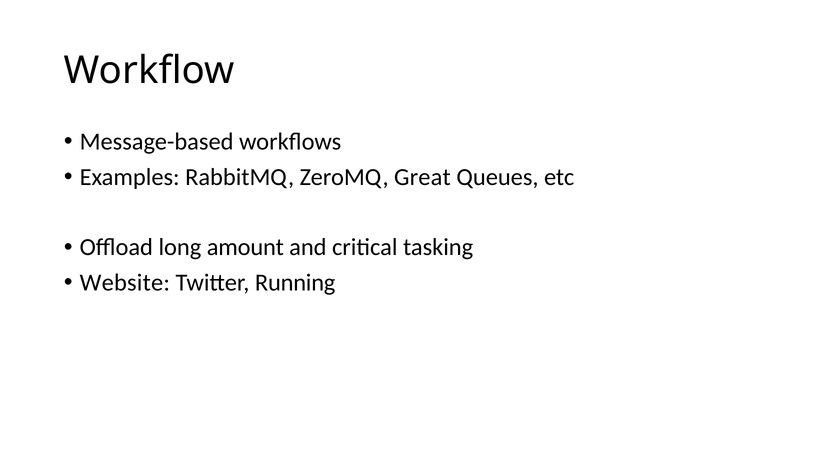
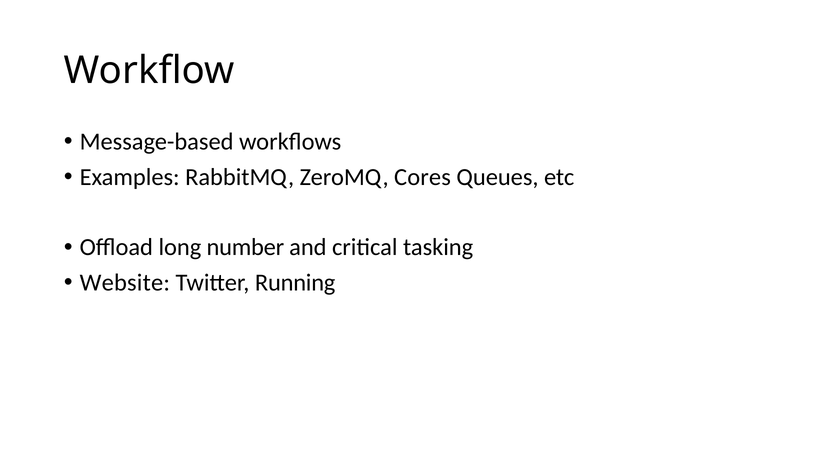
Great: Great -> Cores (422, 177)
amount: amount -> number (245, 247)
